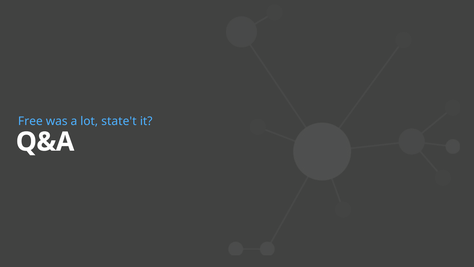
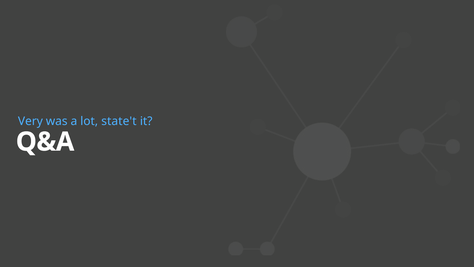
Free: Free -> Very (30, 121)
